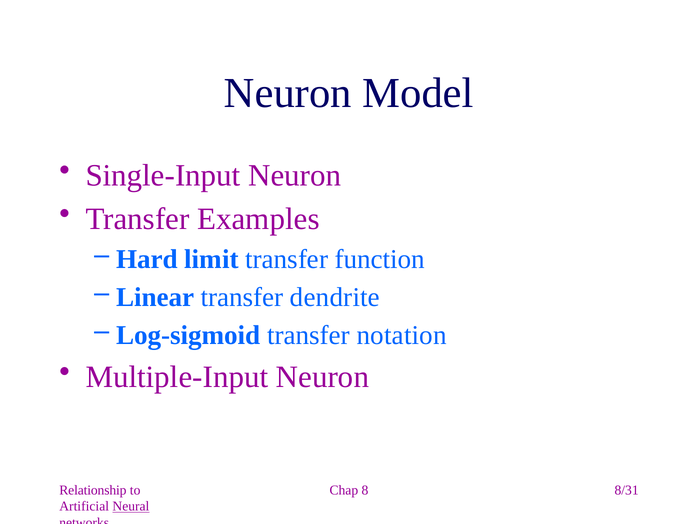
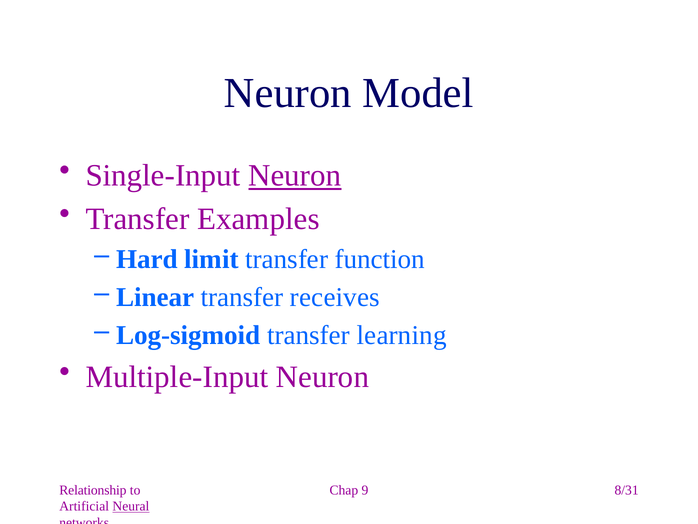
Neuron underline: none -> present (295, 176)
dendrite: dendrite -> receives (335, 297)
notation: notation -> learning (402, 335)
8: 8 -> 9 (365, 490)
